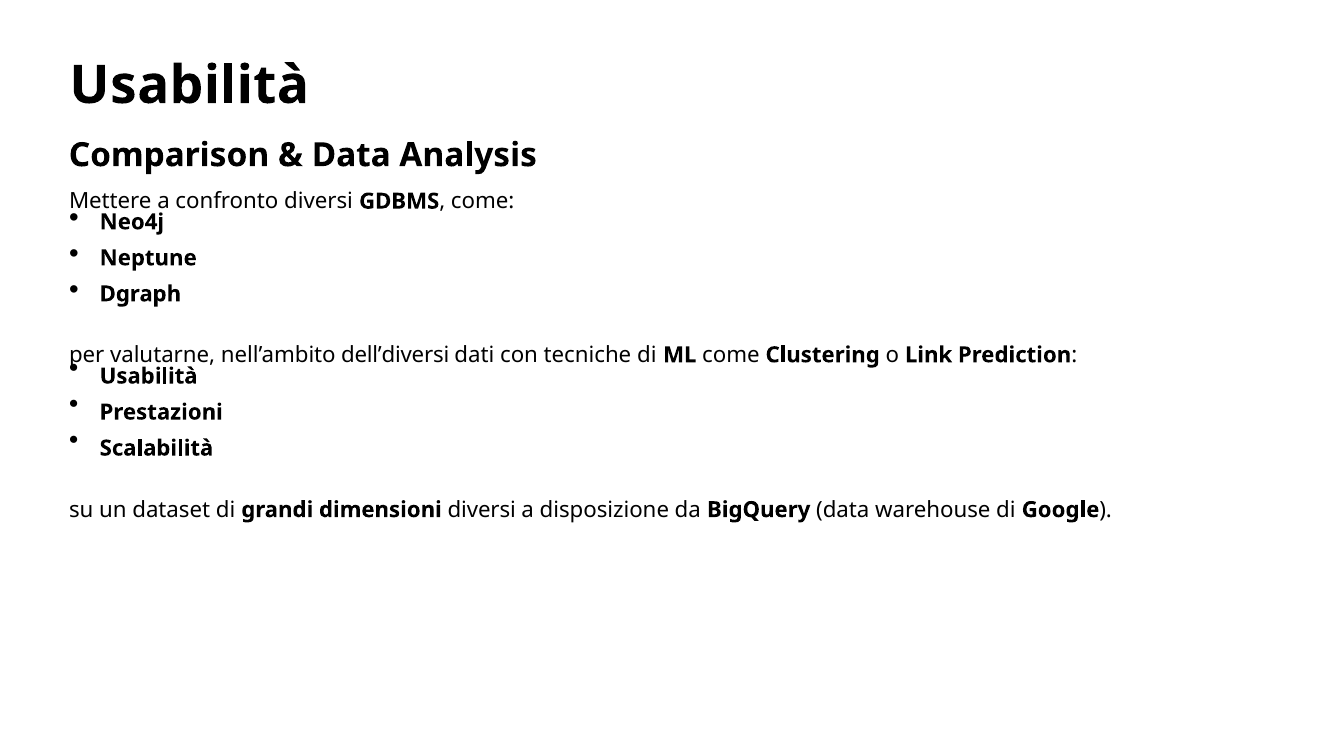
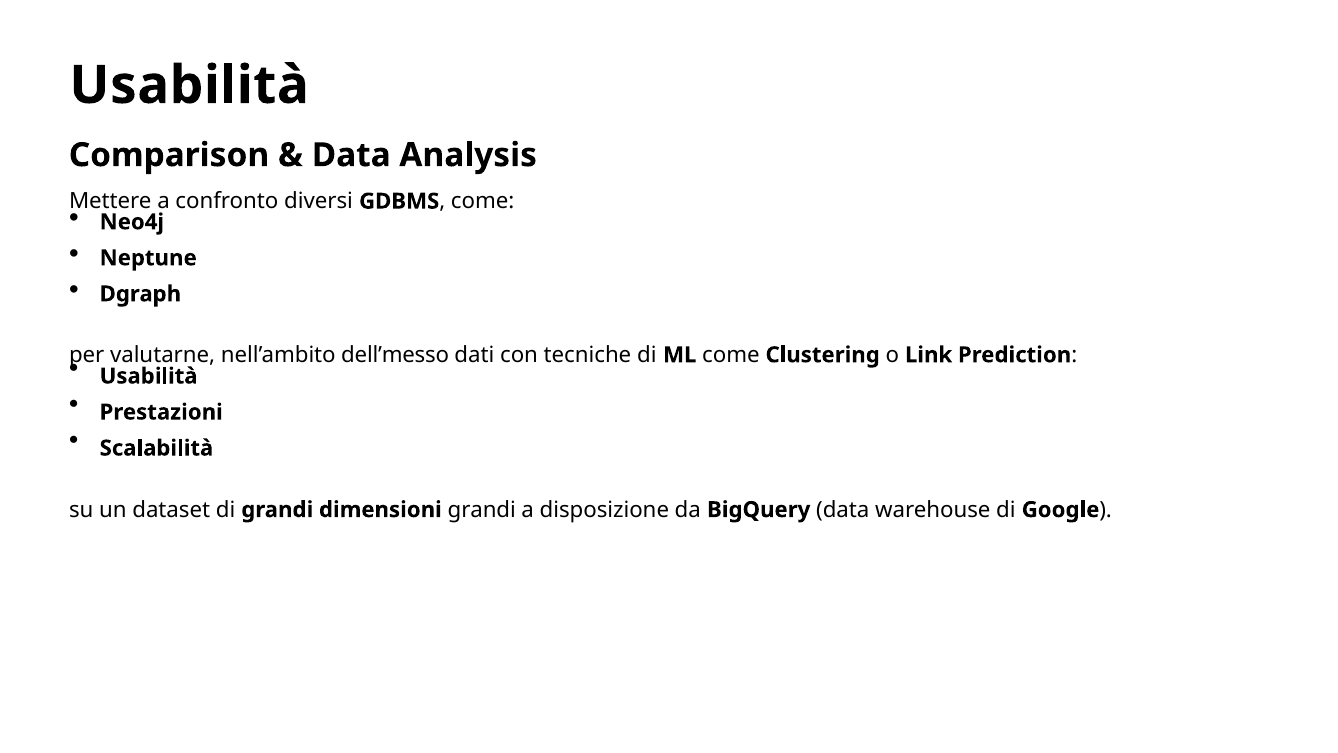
dell’diversi: dell’diversi -> dell’messo (395, 355)
dimensioni diversi: diversi -> grandi (482, 510)
